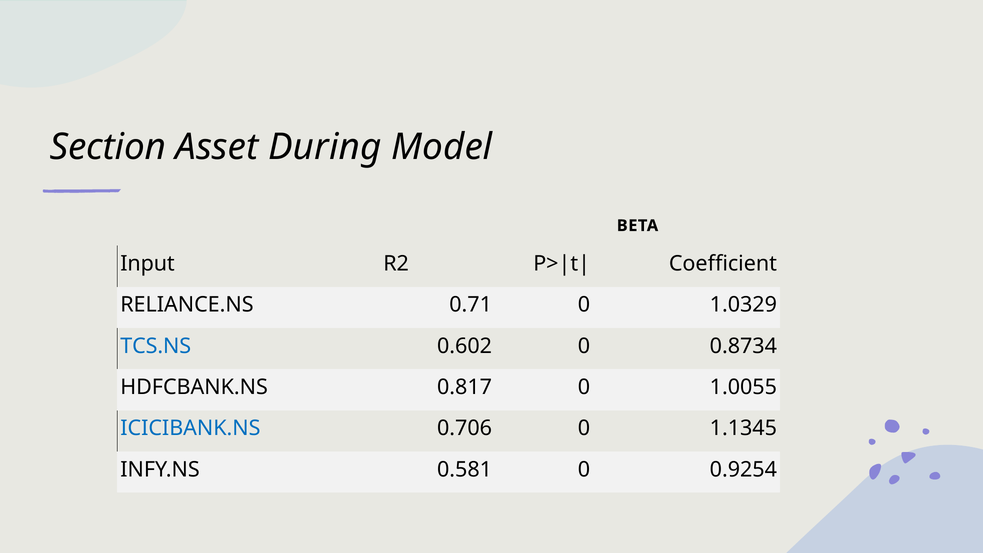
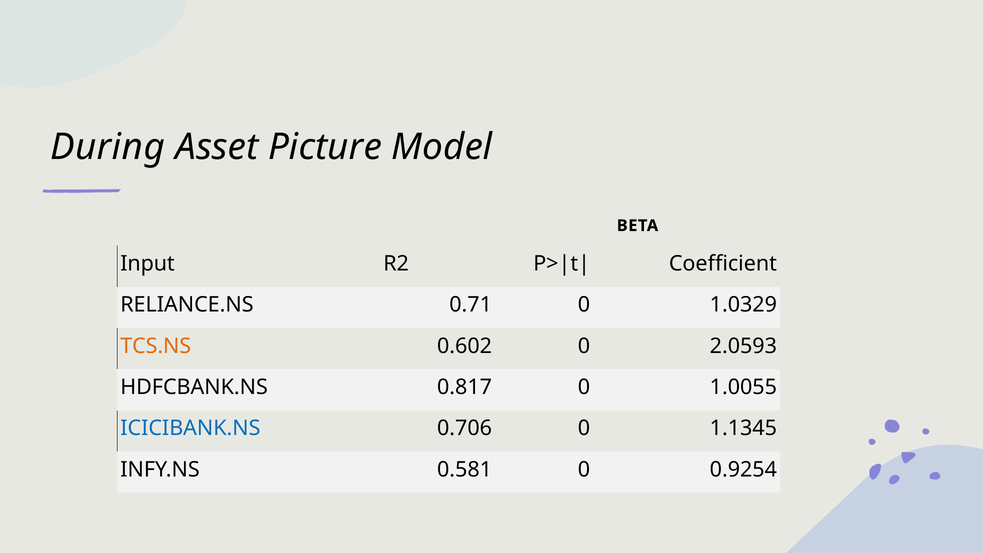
Section: Section -> During (108, 147)
During: During -> Picture (325, 147)
TCS.NS colour: blue -> orange (156, 346)
0.8734: 0.8734 -> 2.0593 (743, 346)
